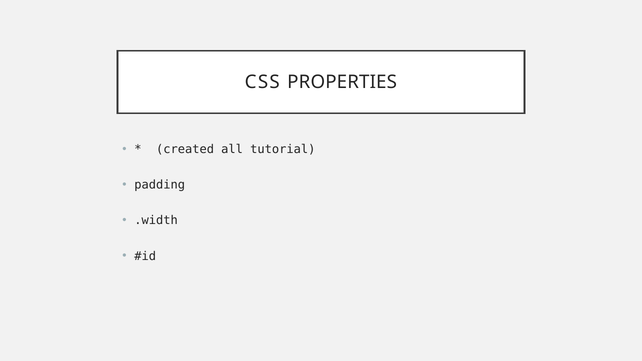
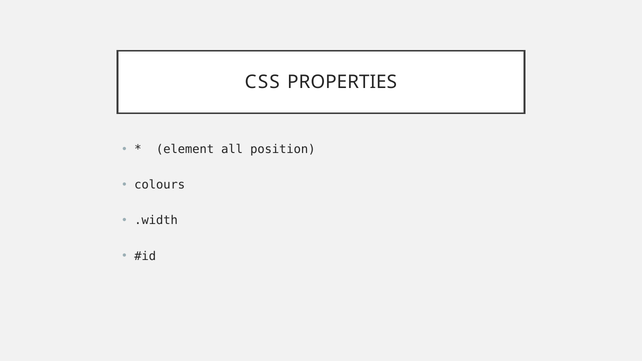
created: created -> element (185, 149)
tutorial: tutorial -> position (283, 149)
padding: padding -> colours (160, 185)
